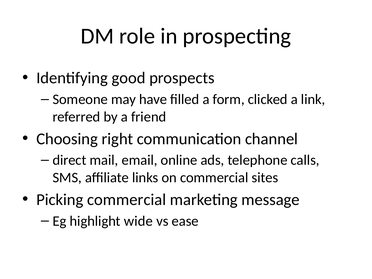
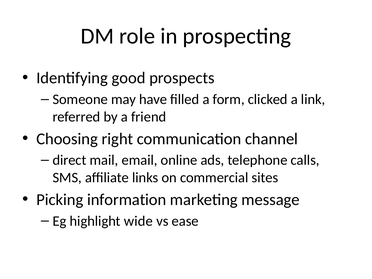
Picking commercial: commercial -> information (127, 200)
